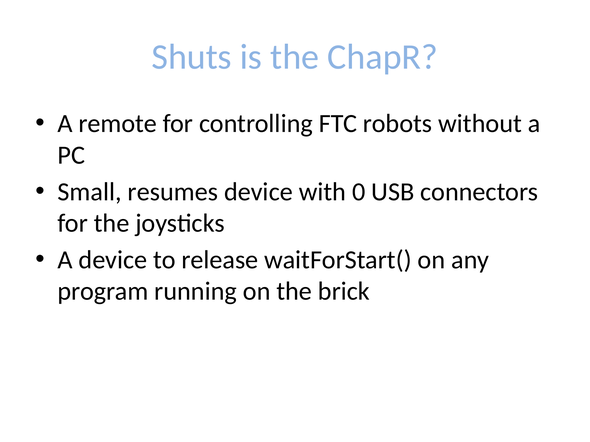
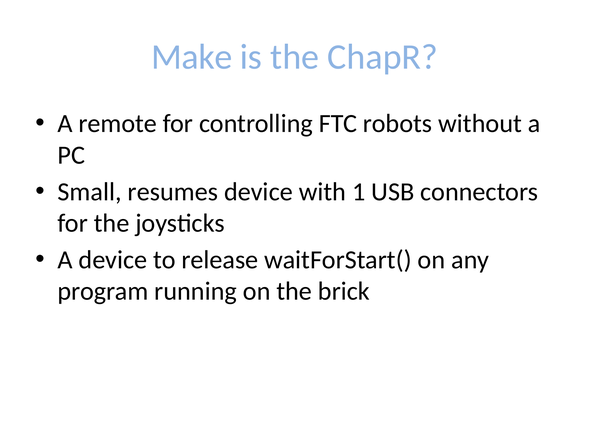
Shuts: Shuts -> Make (192, 57)
0: 0 -> 1 (359, 192)
